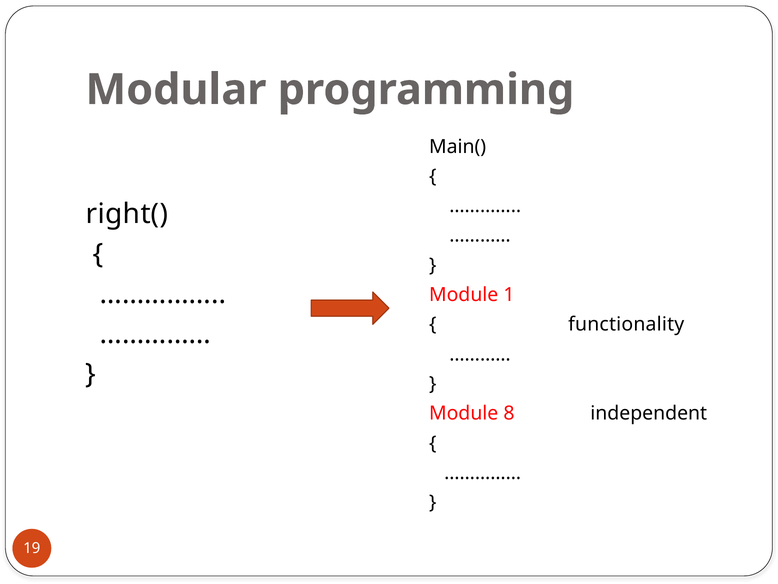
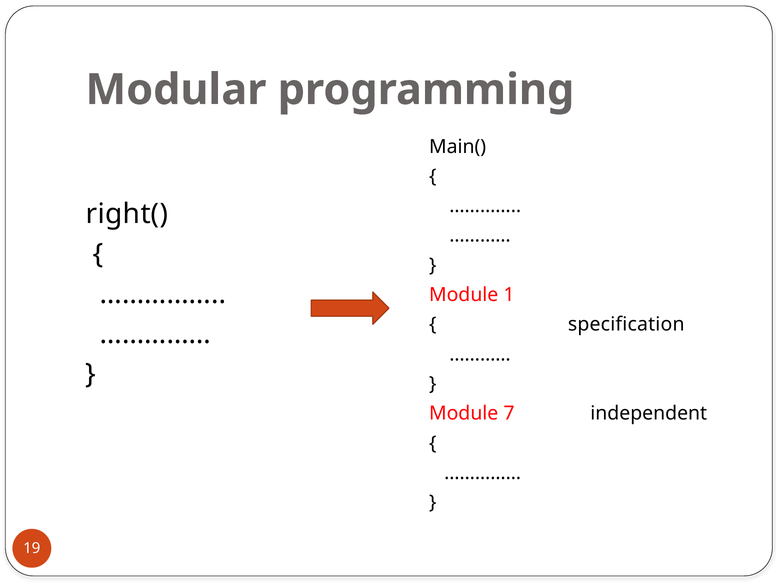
functionality: functionality -> specification (626, 324)
8: 8 -> 7 (509, 413)
